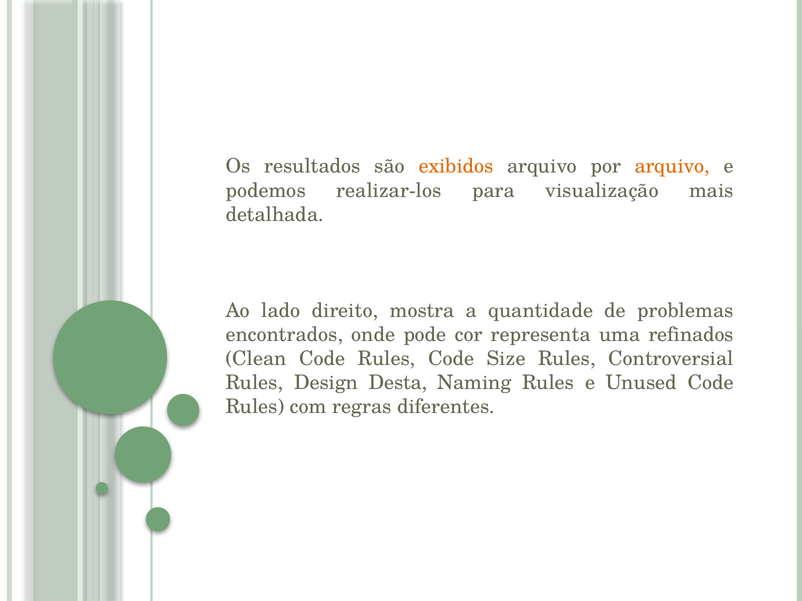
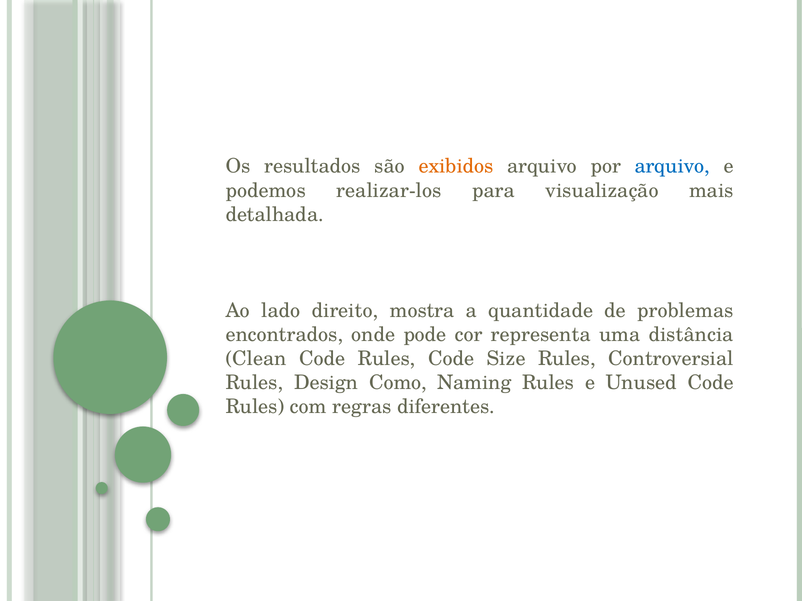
arquivo colour: orange -> blue (672, 167)
refinados: refinados -> distância (691, 335)
Desta: Desta -> Como (398, 383)
